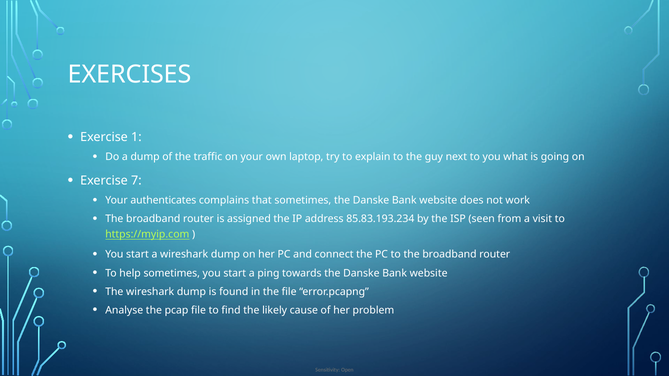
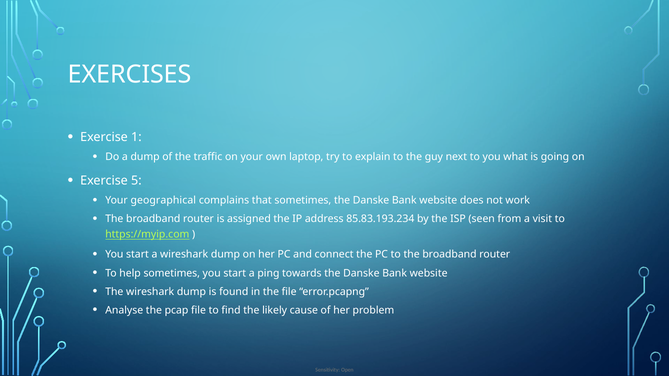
7: 7 -> 5 (136, 181)
authenticates: authenticates -> geographical (163, 201)
